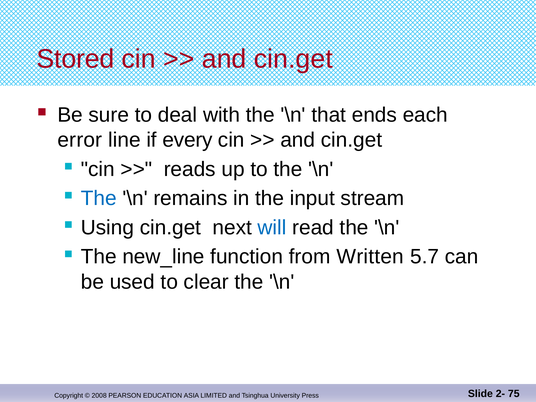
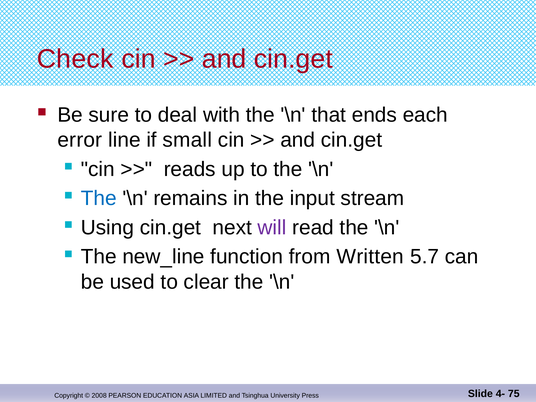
Stored: Stored -> Check (75, 59)
every: every -> small (187, 140)
will colour: blue -> purple (272, 228)
2-: 2- -> 4- (500, 394)
